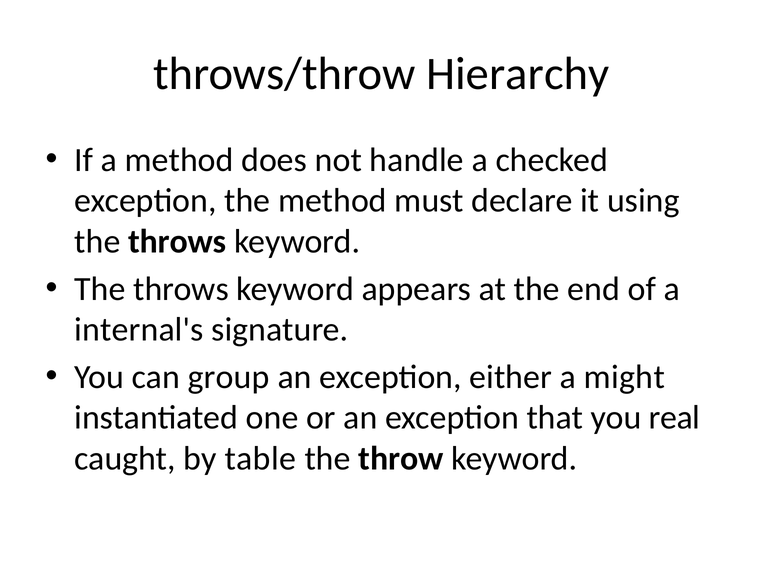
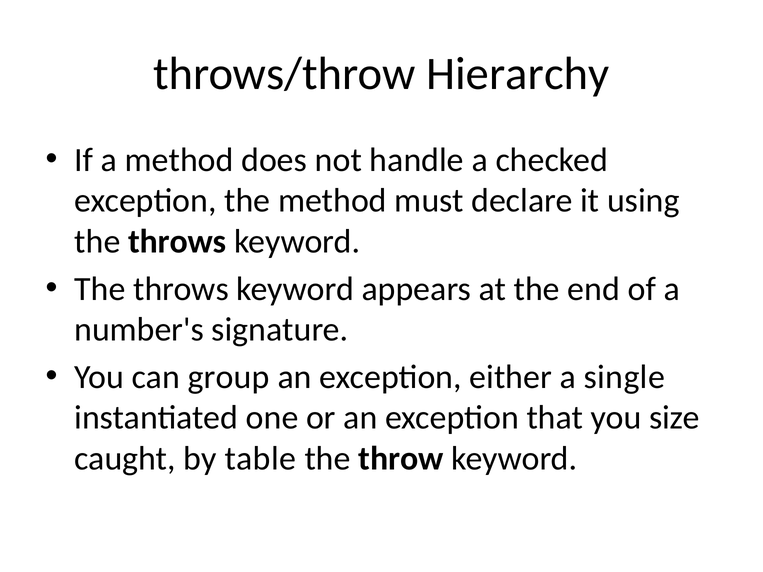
internal's: internal's -> number's (139, 330)
might: might -> single (624, 377)
real: real -> size (674, 418)
